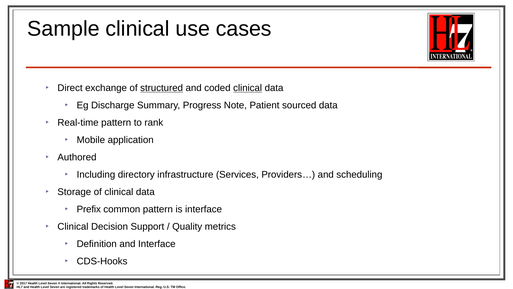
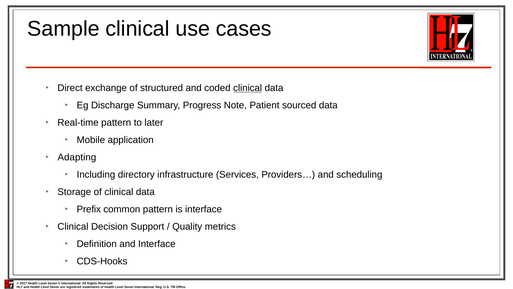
structured underline: present -> none (162, 88)
rank: rank -> later (154, 122)
Authored: Authored -> Adapting (77, 157)
